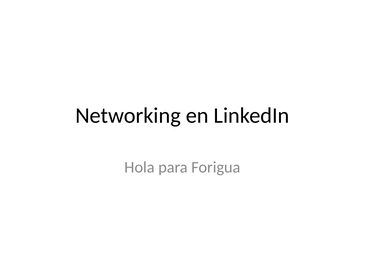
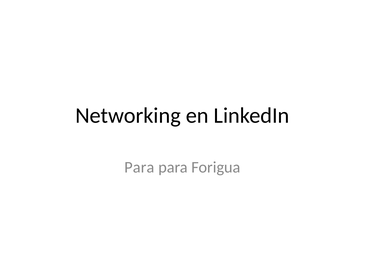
Hola: Hola -> Para (139, 168)
